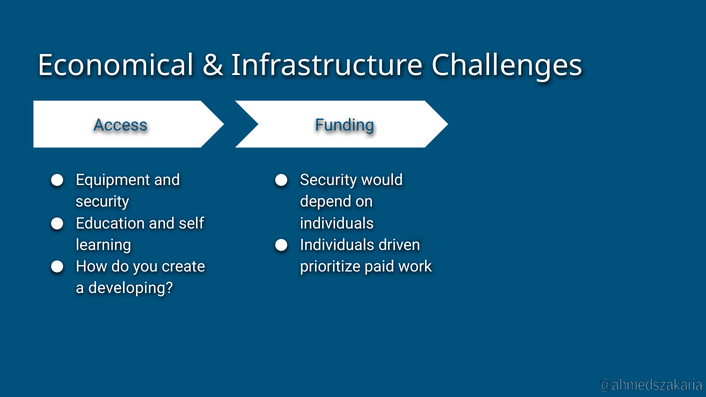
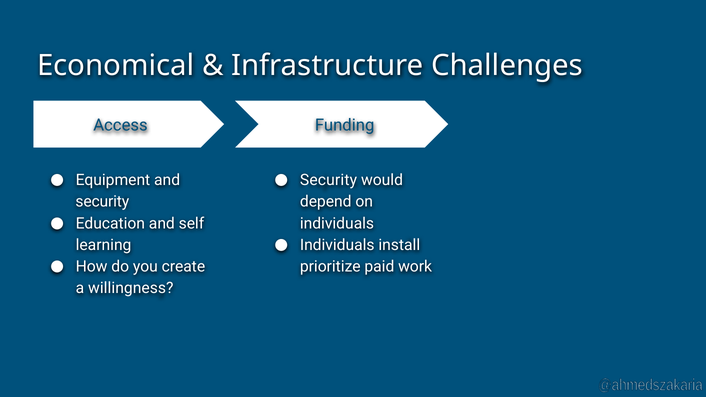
driven: driven -> install (399, 245)
developing: developing -> willingness (131, 288)
